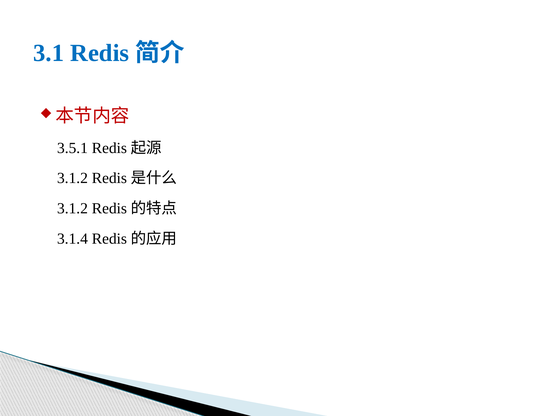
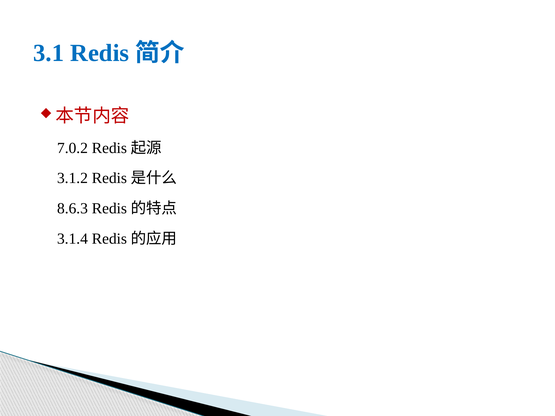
3.5.1: 3.5.1 -> 7.0.2 (72, 148)
3.1.2: 3.1.2 -> 8.6.3 (72, 209)
